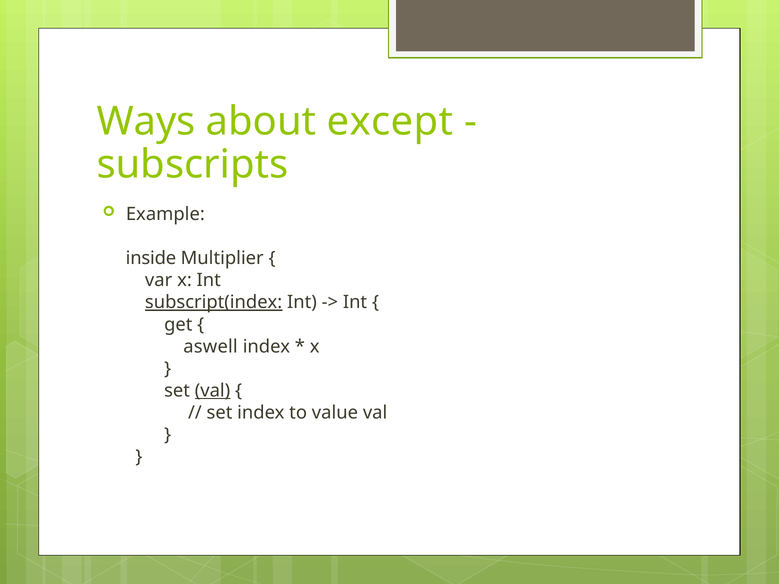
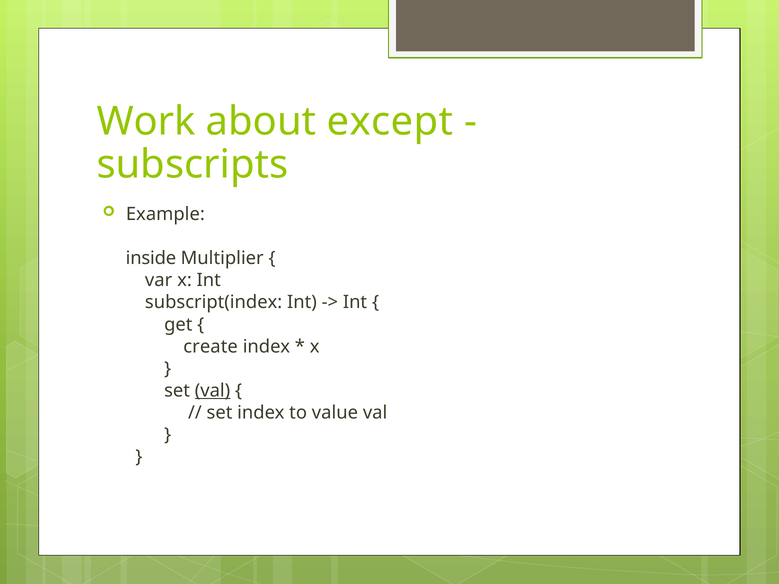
Ways: Ways -> Work (146, 121)
subscript(index underline: present -> none (214, 303)
aswell: aswell -> create (211, 347)
